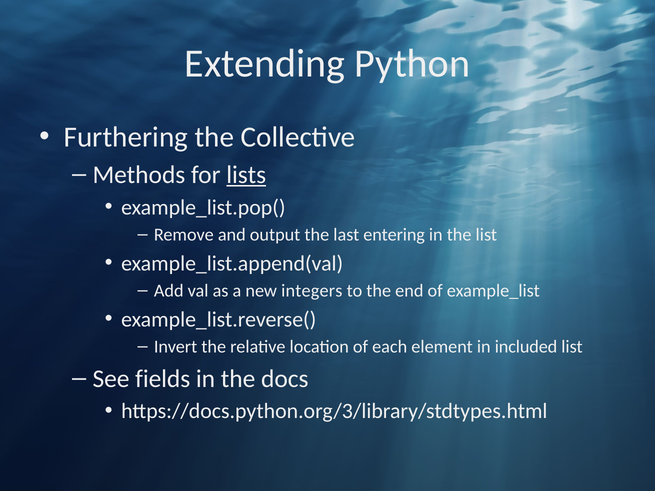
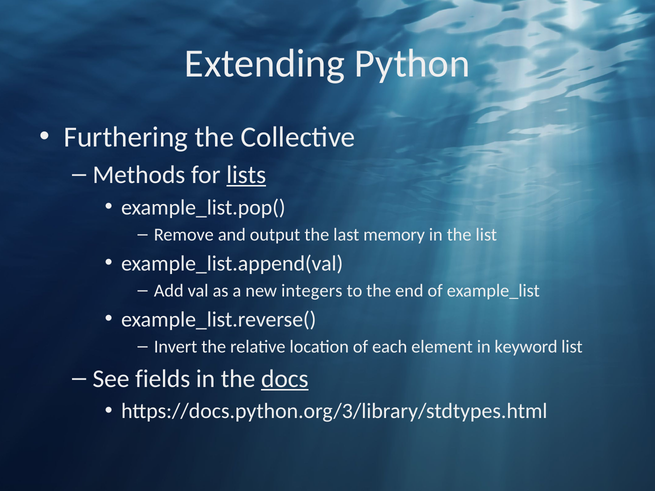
entering: entering -> memory (394, 235)
included: included -> keyword (526, 347)
docs underline: none -> present (285, 379)
